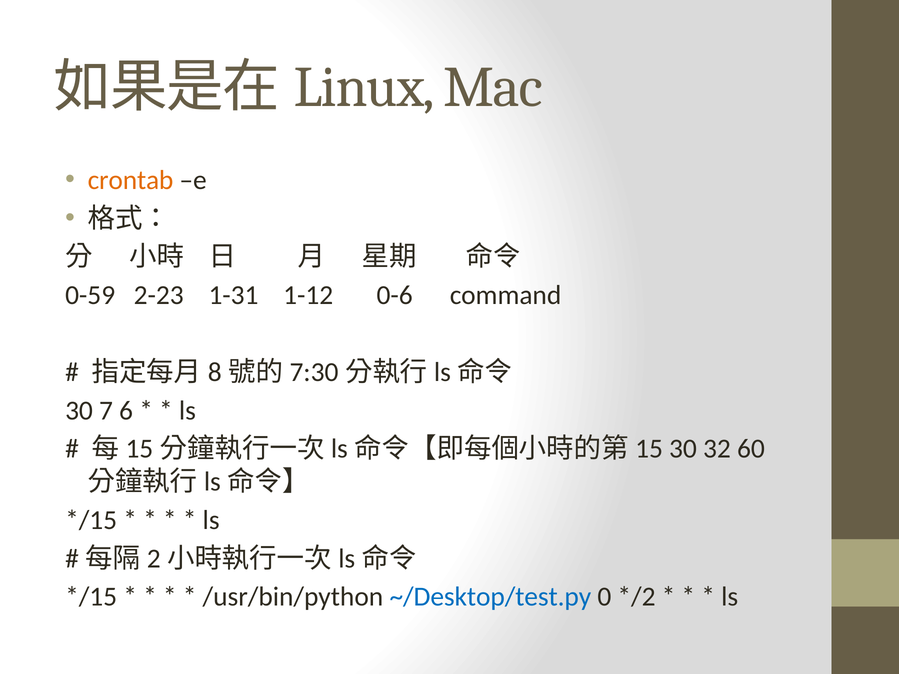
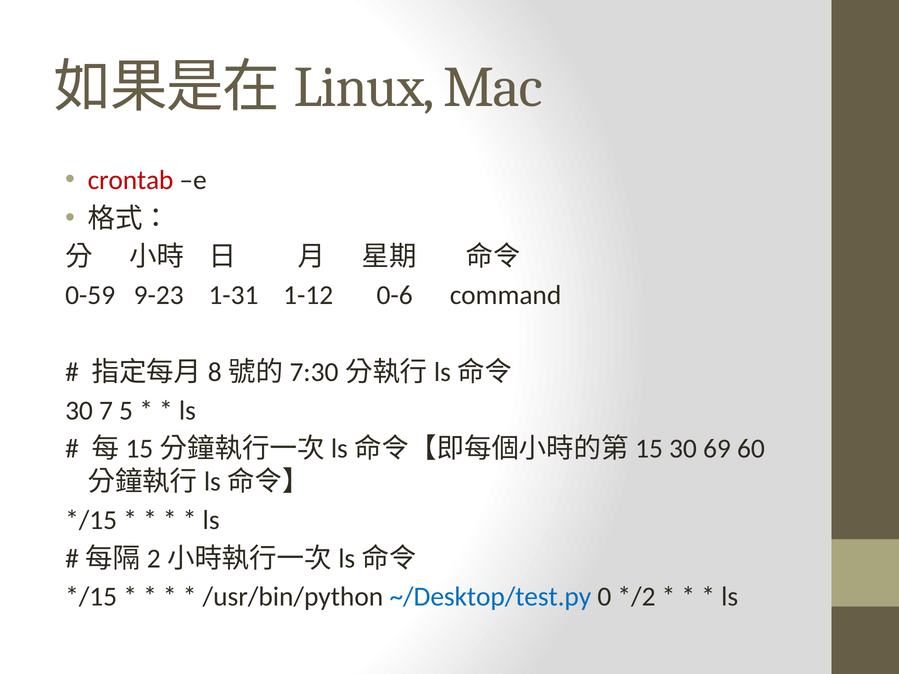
crontab colour: orange -> red (131, 180)
2-23: 2-23 -> 9-23 (159, 295)
6: 6 -> 5 (126, 411)
32: 32 -> 69 (717, 449)
